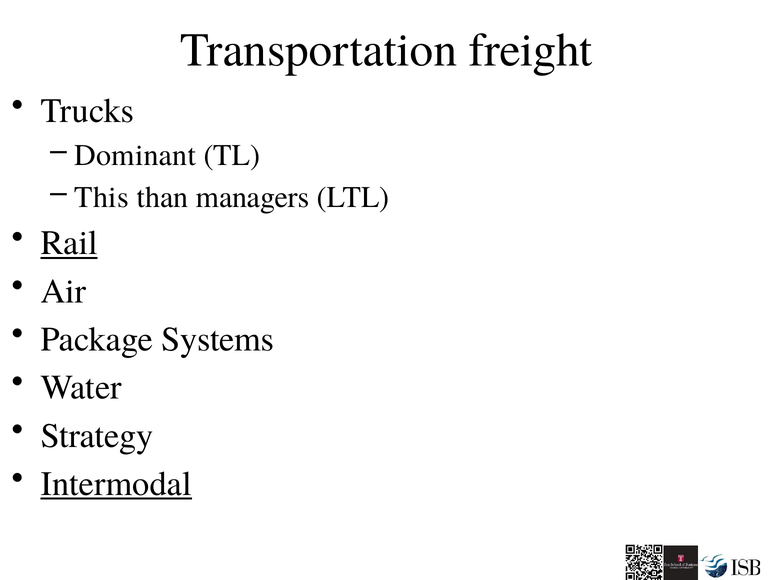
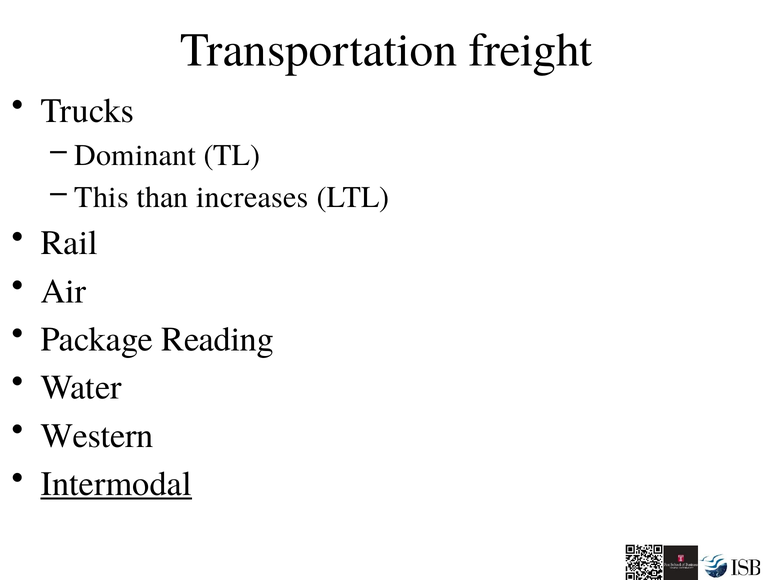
managers: managers -> increases (252, 197)
Rail underline: present -> none (69, 243)
Systems: Systems -> Reading (218, 339)
Strategy: Strategy -> Western (97, 435)
